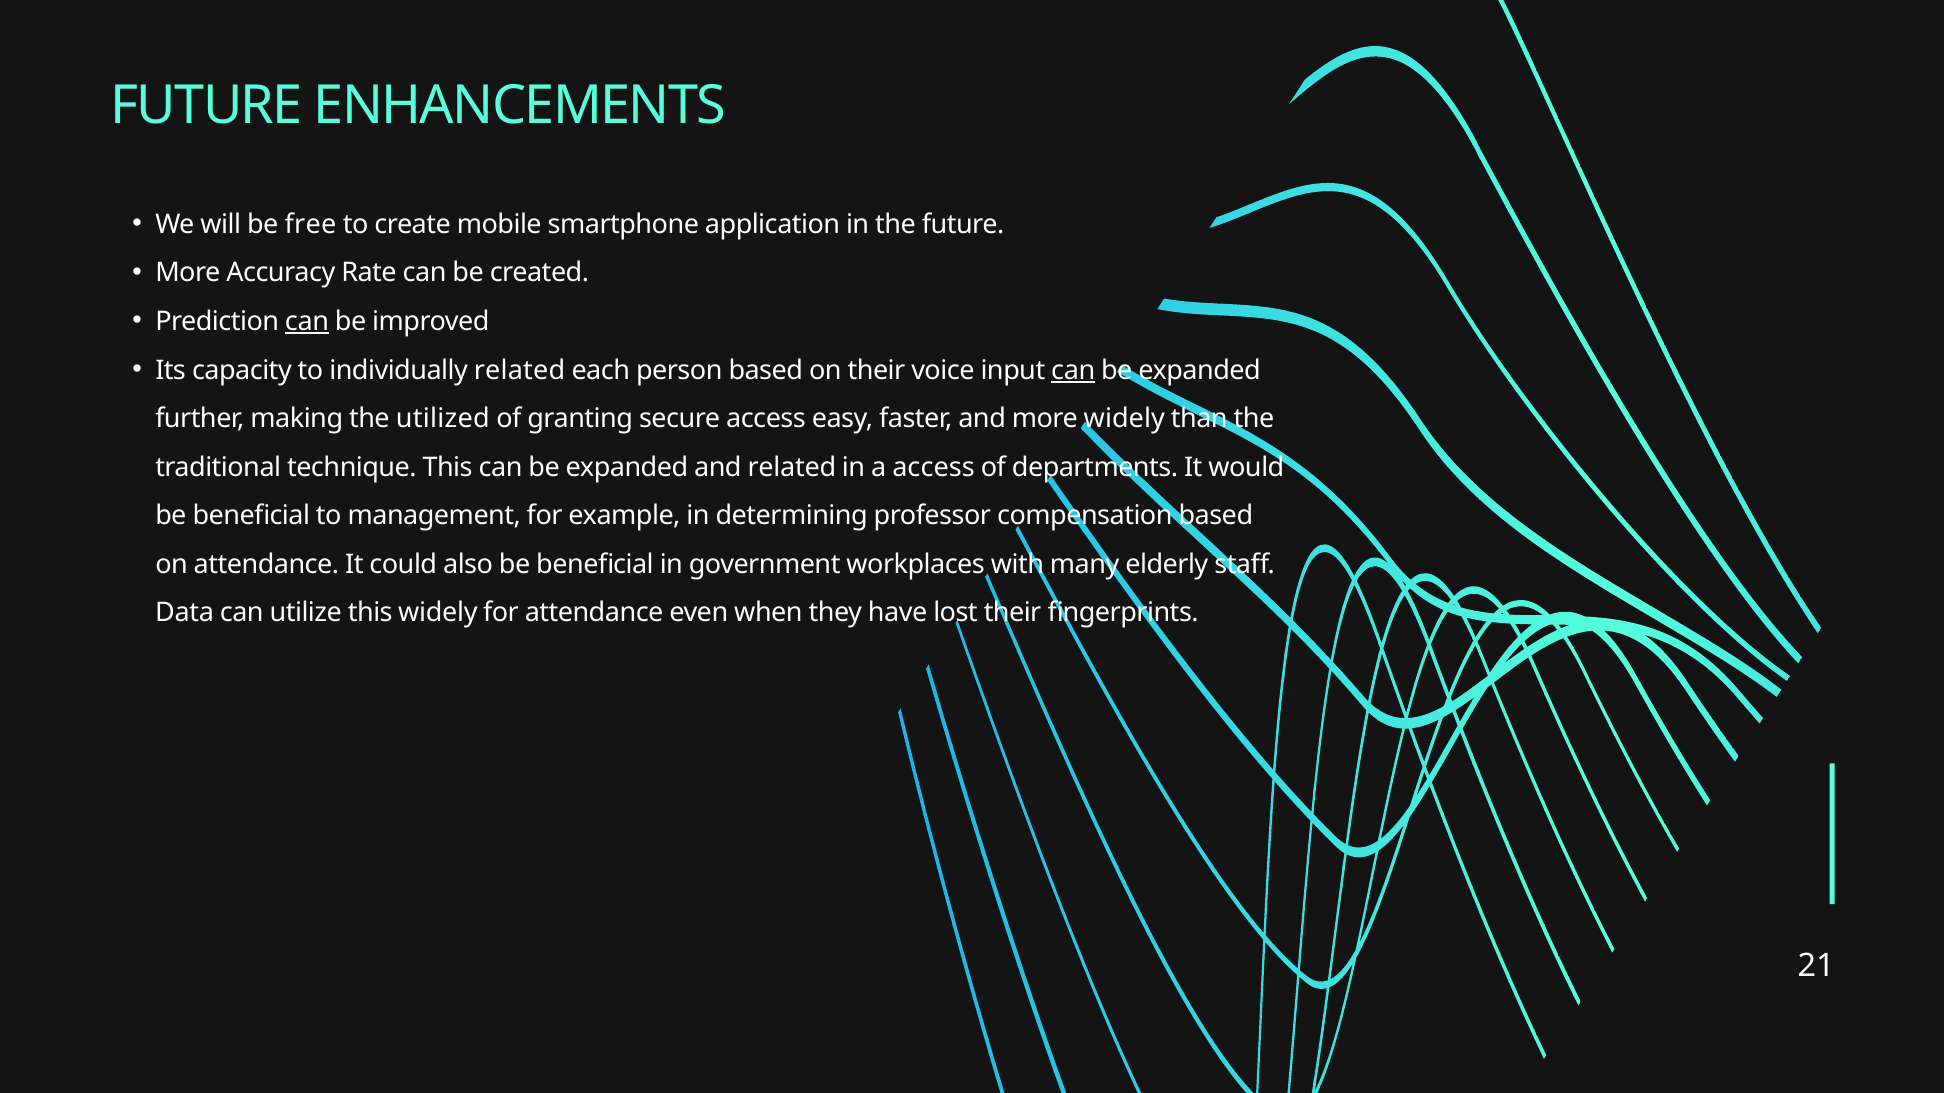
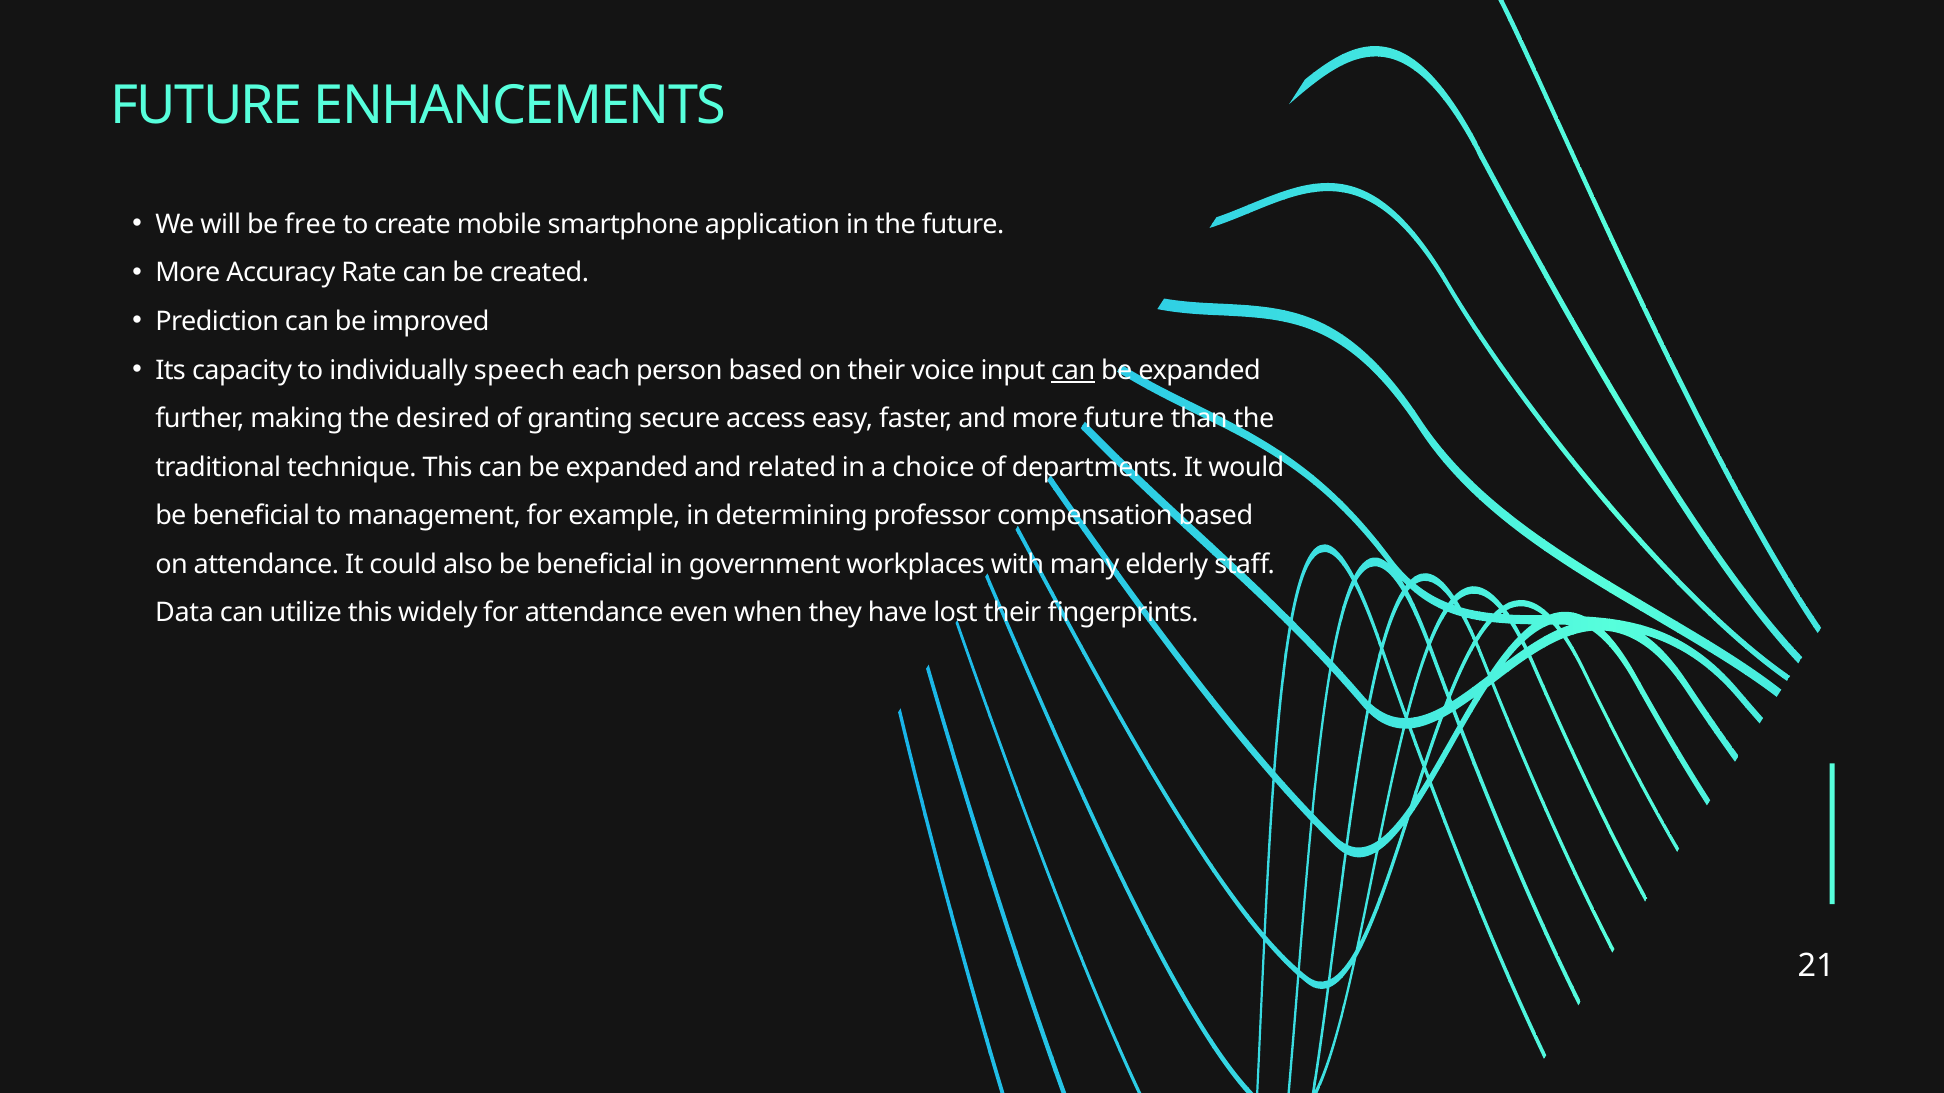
can underline: present -> none (307, 322)
individually related: related -> speech (519, 370)
utilized: utilized -> desired (443, 419)
more widely: widely -> future (1124, 419)
a access: access -> choice (933, 467)
